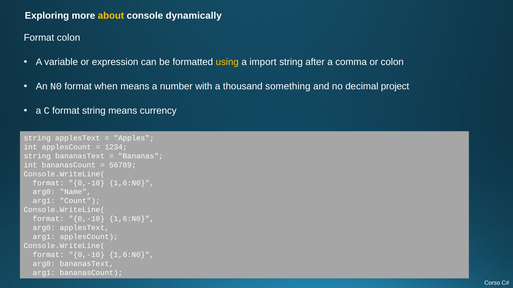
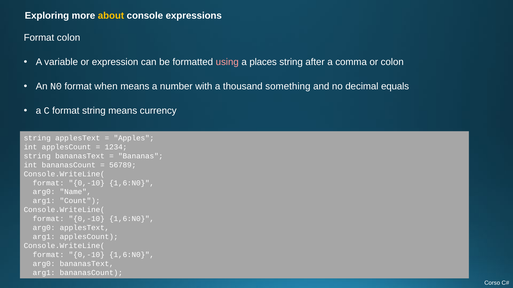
dynamically: dynamically -> expressions (194, 16)
using colour: yellow -> pink (227, 62)
import: import -> places (263, 62)
project: project -> equals (395, 87)
